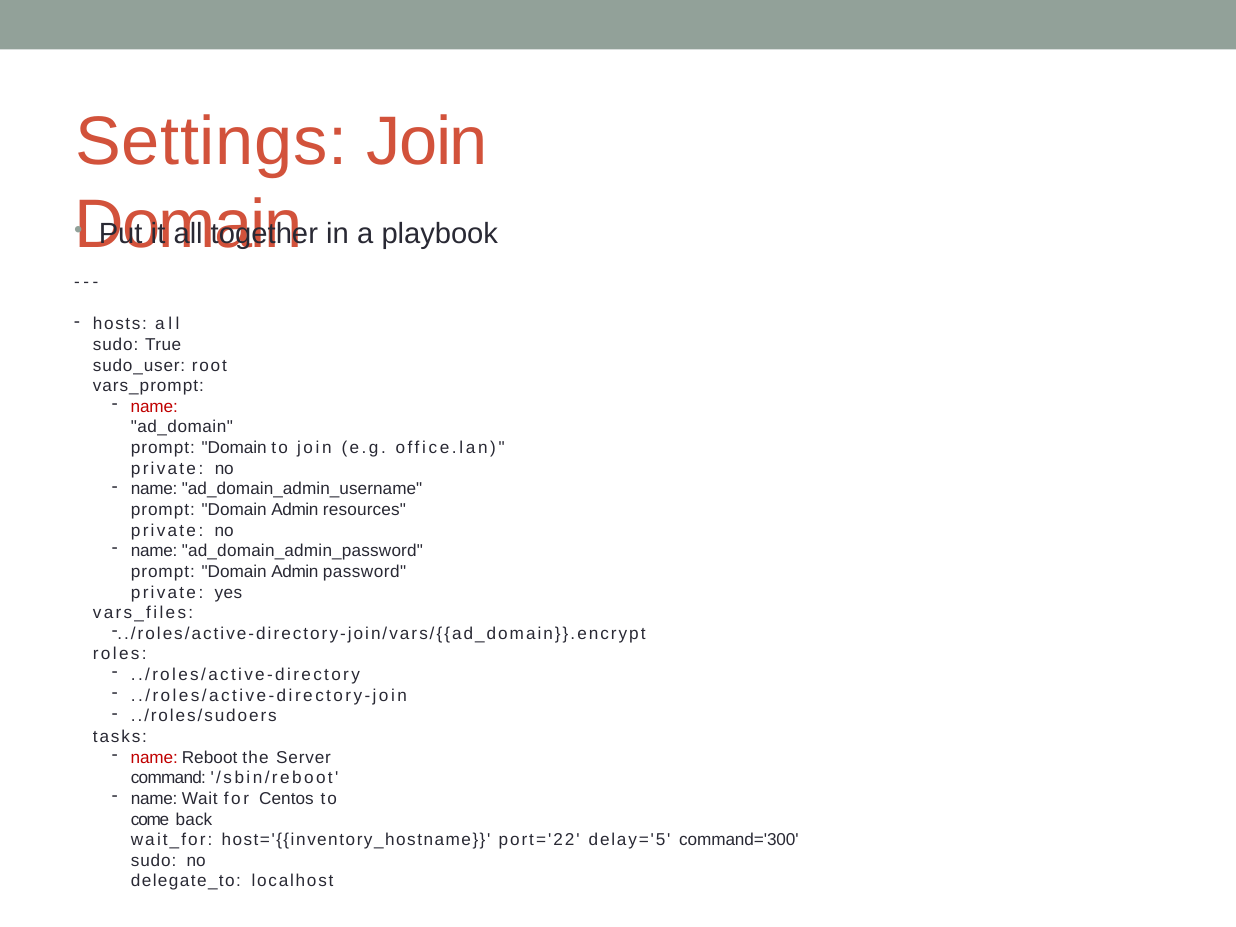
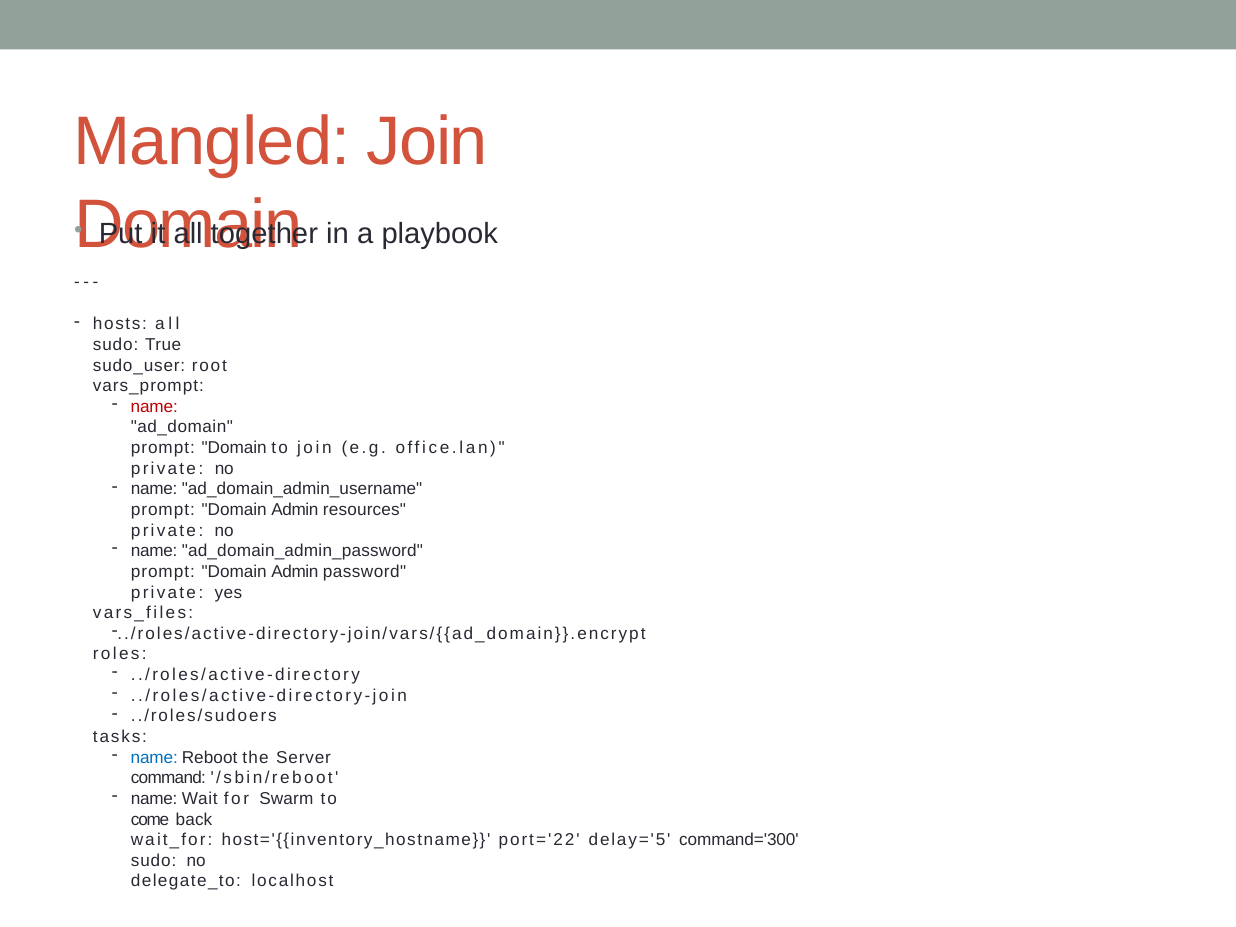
Settings: Settings -> Mangled (212, 142)
name colour: red -> blue (154, 757)
Centos: Centos -> Swarm (286, 799)
